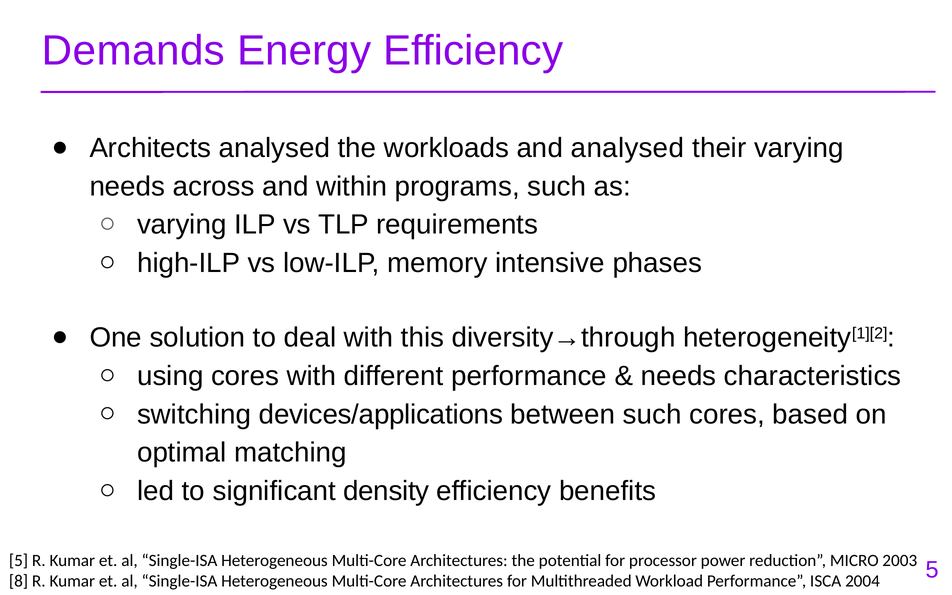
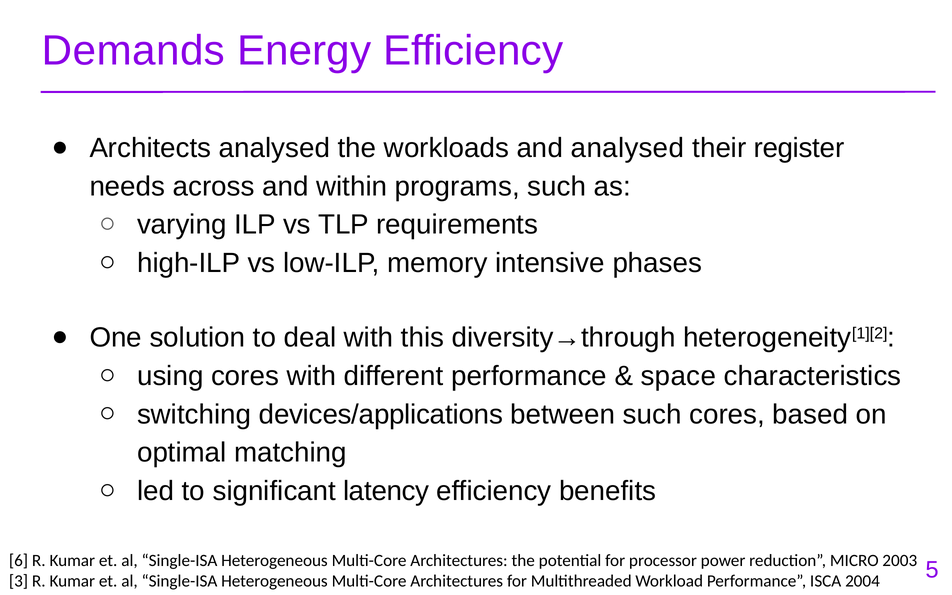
their varying: varying -> register (799, 148)
needs: needs -> space (678, 376)
density: density -> latency (386, 491)
5: 5 -> 6 (19, 560)
8: 8 -> 3 (19, 581)
